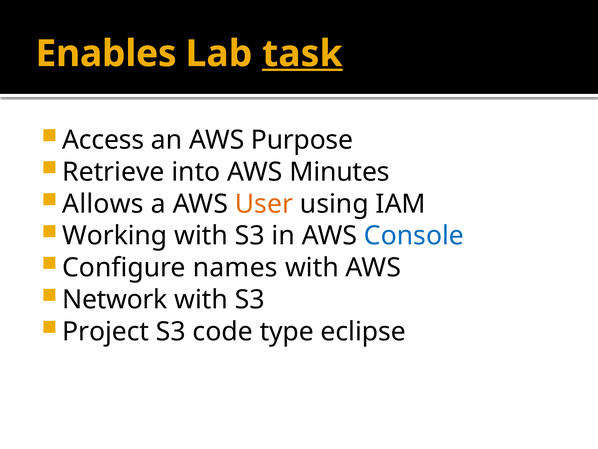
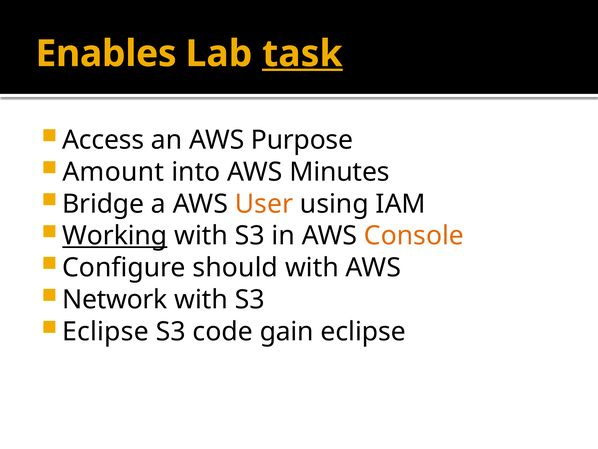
Retrieve: Retrieve -> Amount (113, 172)
Allows: Allows -> Bridge (103, 204)
Working underline: none -> present (115, 236)
Console colour: blue -> orange (414, 236)
names: names -> should (235, 267)
Project: Project -> Eclipse (105, 331)
type: type -> gain (287, 331)
